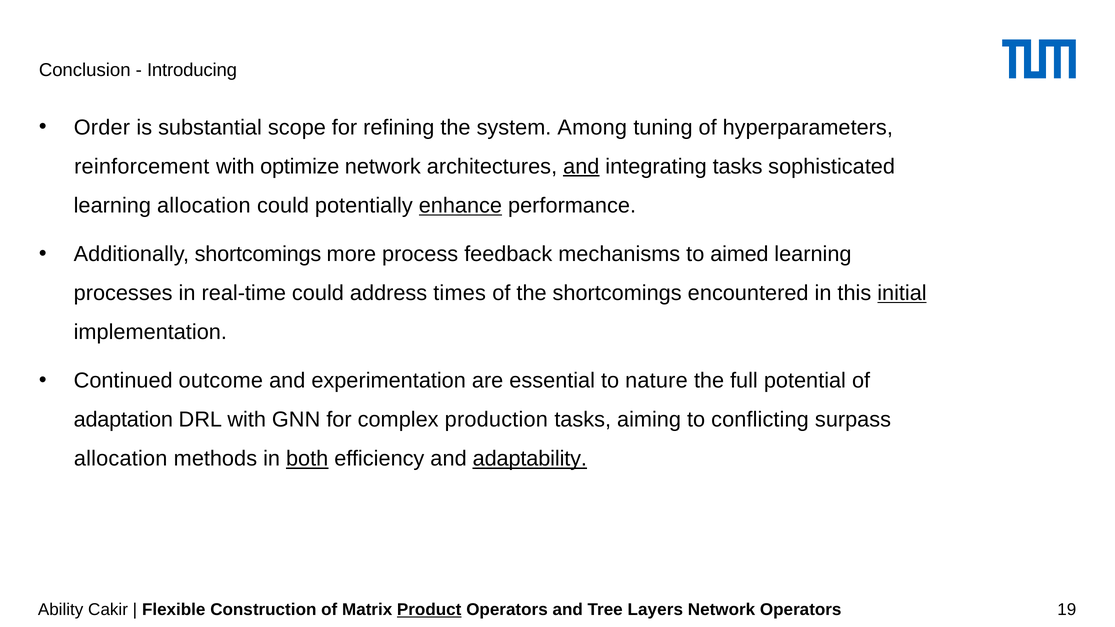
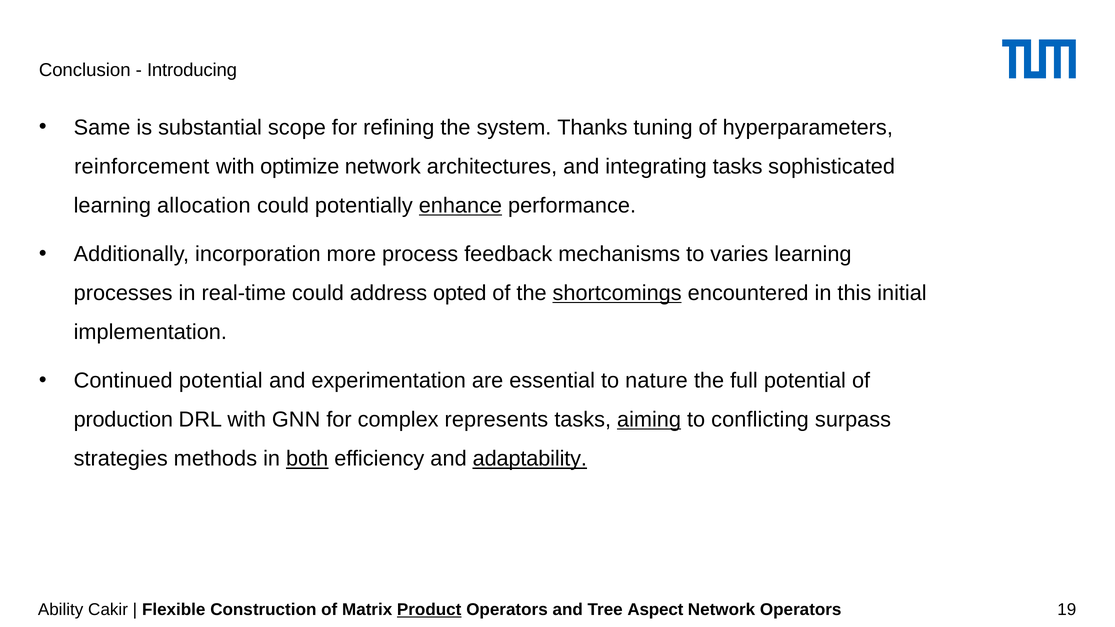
Order: Order -> Same (102, 127)
Among: Among -> Thanks (592, 127)
and underline: present -> none (581, 167)
Additionally shortcomings: shortcomings -> incorporation (258, 254)
aimed: aimed -> varies (739, 254)
times: times -> opted (460, 293)
shortcomings underline: none -> present (617, 293)
initial underline: present -> none (902, 293)
Continued outcome: outcome -> potential (221, 381)
adaptation: adaptation -> production (123, 420)
production: production -> represents (496, 420)
aiming underline: none -> present (649, 420)
allocation: allocation -> strategies (121, 459)
Layers: Layers -> Aspect (655, 610)
